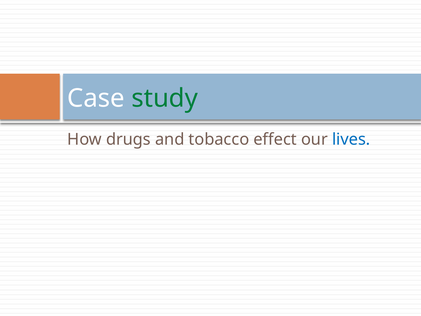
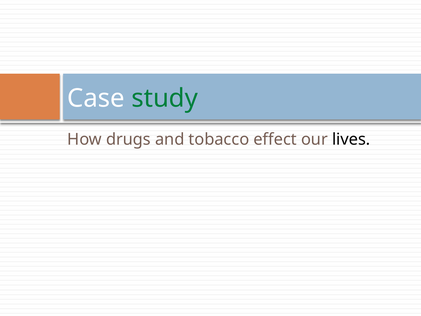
lives colour: blue -> black (351, 139)
